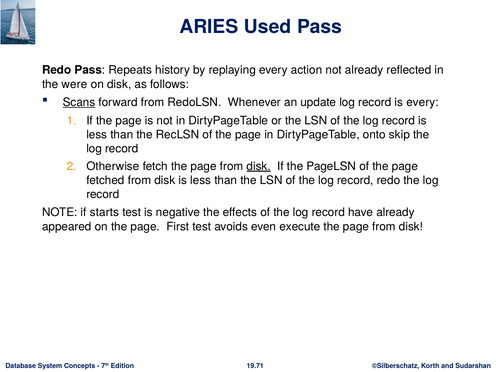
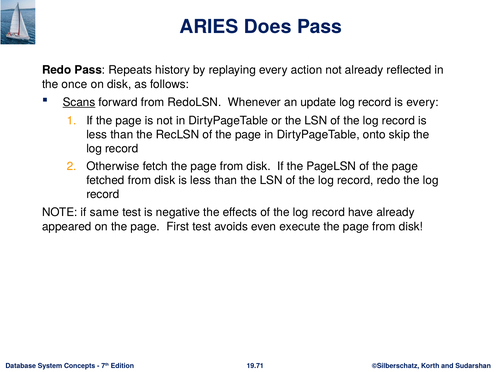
Used: Used -> Does (268, 27)
were: were -> once (75, 84)
disk underline: present -> none (259, 166)
starts: starts -> same (104, 212)
